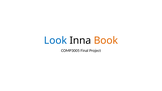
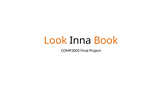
Look colour: blue -> orange (55, 40)
